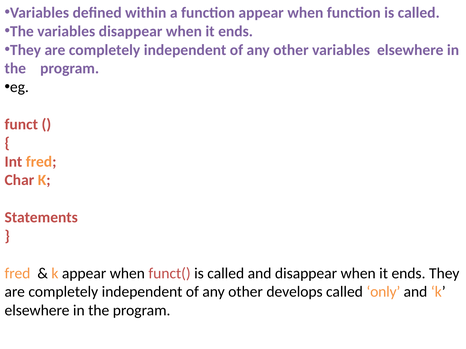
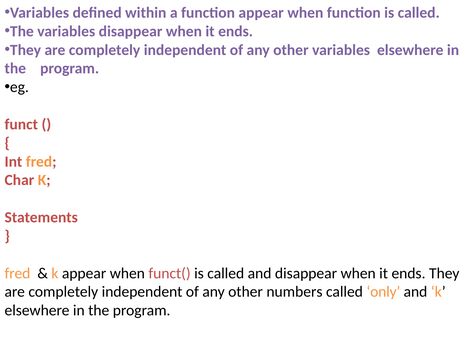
develops: develops -> numbers (294, 292)
